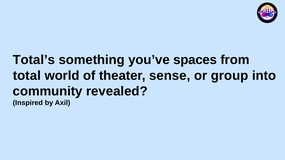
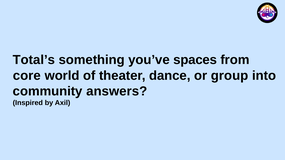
total: total -> core (27, 76)
sense: sense -> dance (170, 76)
revealed: revealed -> answers (117, 91)
